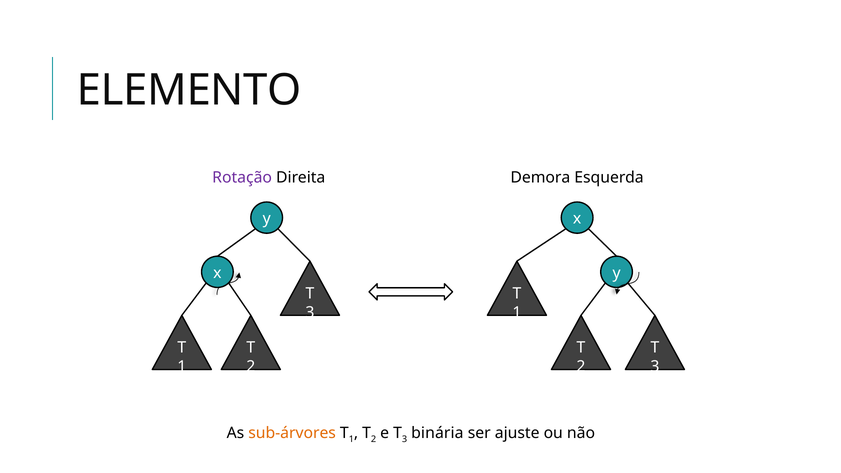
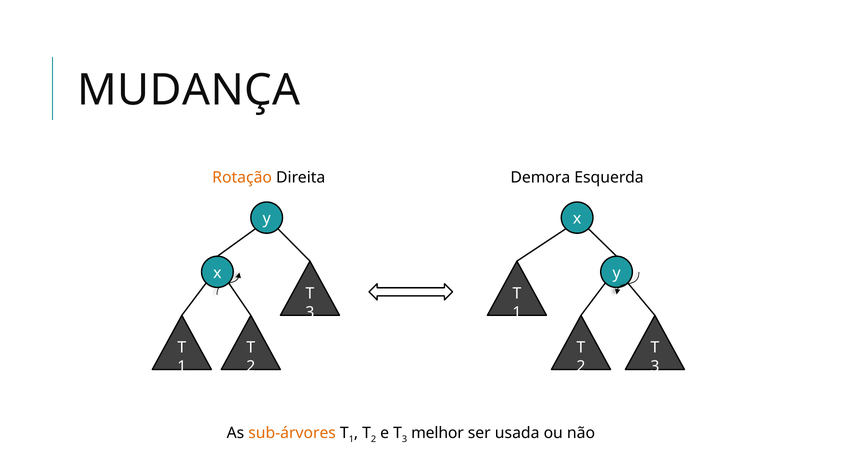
ELEMENTO: ELEMENTO -> MUDANÇA (189, 90)
Rotação colour: purple -> orange (242, 177)
binária: binária -> melhor (438, 433)
ajuste: ajuste -> usada (517, 433)
